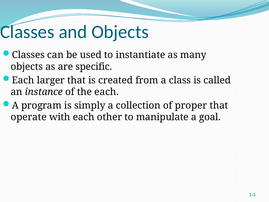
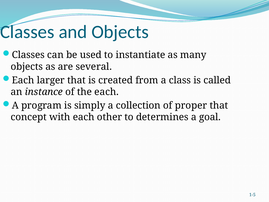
specific: specific -> several (94, 67)
operate: operate -> concept (29, 117)
manipulate: manipulate -> determines (162, 117)
